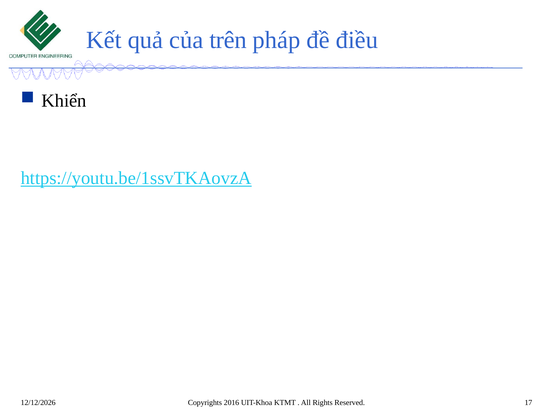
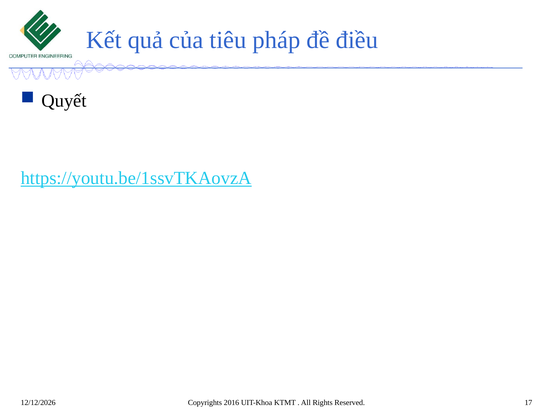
trên: trên -> tiêu (228, 40)
Khiển: Khiển -> Quyết (64, 101)
